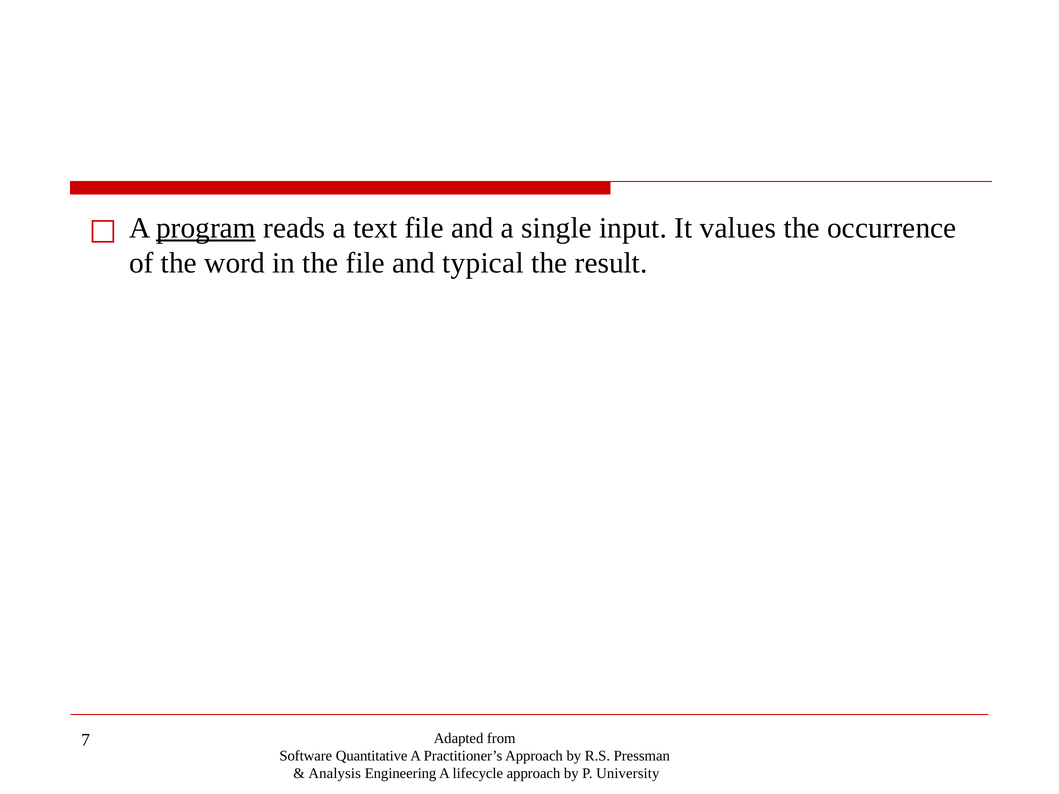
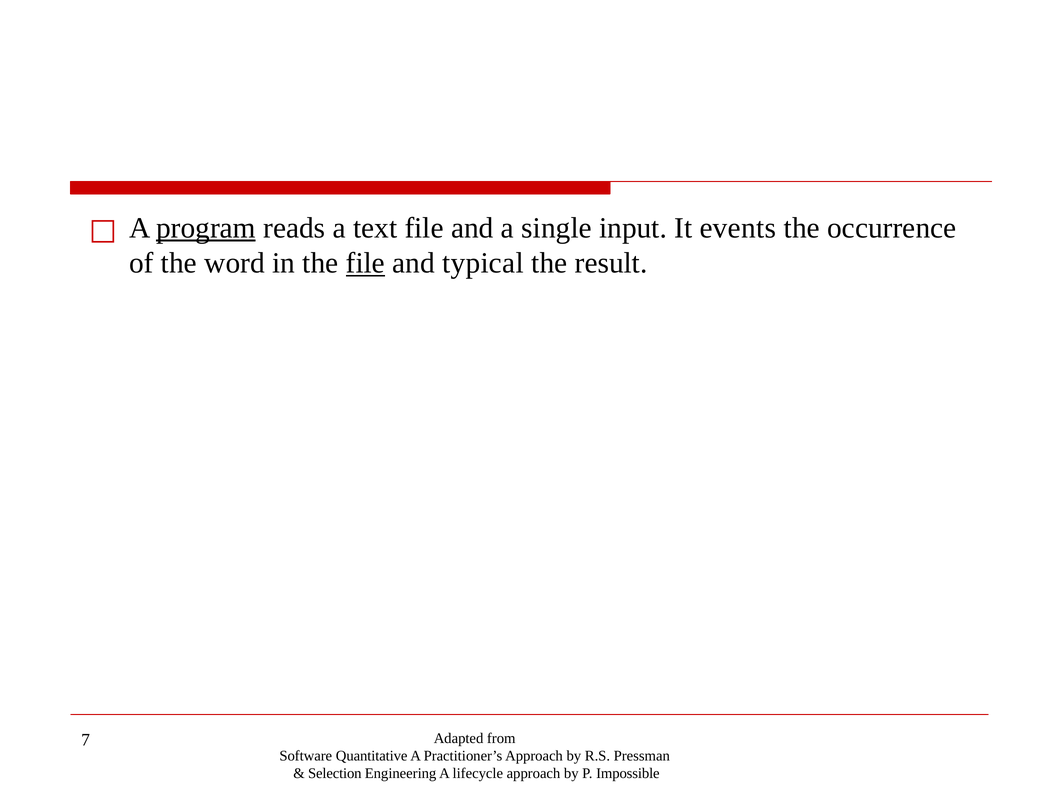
values: values -> events (738, 228)
file underline: none -> present (365, 263)
Analysis: Analysis -> Selection (335, 774)
University: University -> Impossible (628, 774)
